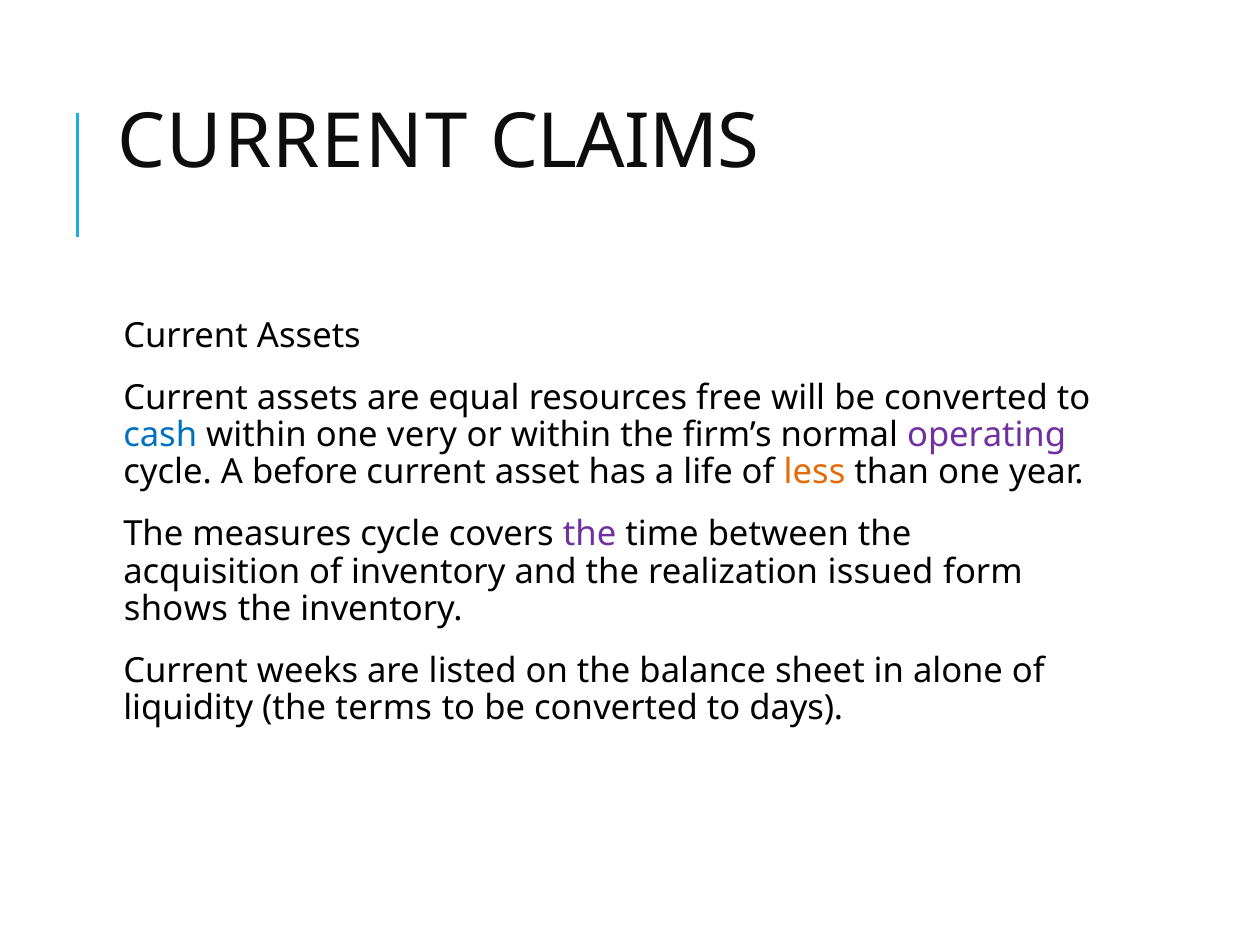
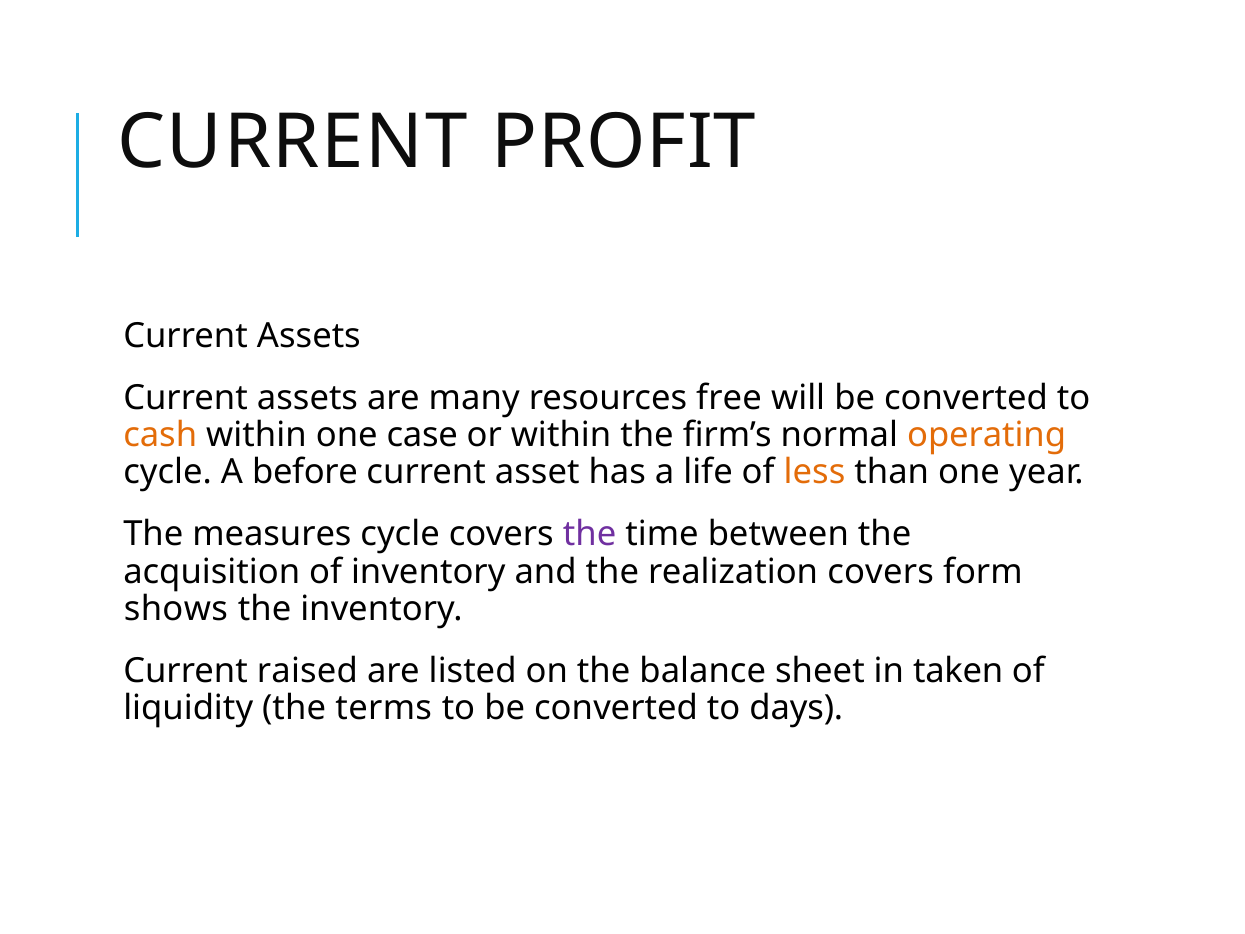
CLAIMS: CLAIMS -> PROFIT (624, 142)
equal: equal -> many (474, 398)
cash colour: blue -> orange (160, 435)
very: very -> case (422, 435)
operating colour: purple -> orange (987, 435)
realization issued: issued -> covers (881, 571)
weeks: weeks -> raised (307, 670)
alone: alone -> taken (958, 670)
